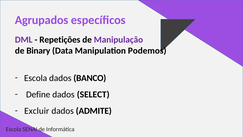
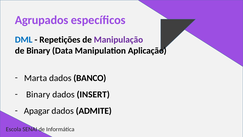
DML colour: purple -> blue (24, 40)
Podemos: Podemos -> Aplicação (147, 51)
Escola: Escola -> Marta (36, 78)
Define: Define -> Binary (38, 94)
SELECT: SELECT -> INSERT (93, 94)
Excluir: Excluir -> Apagar (37, 111)
